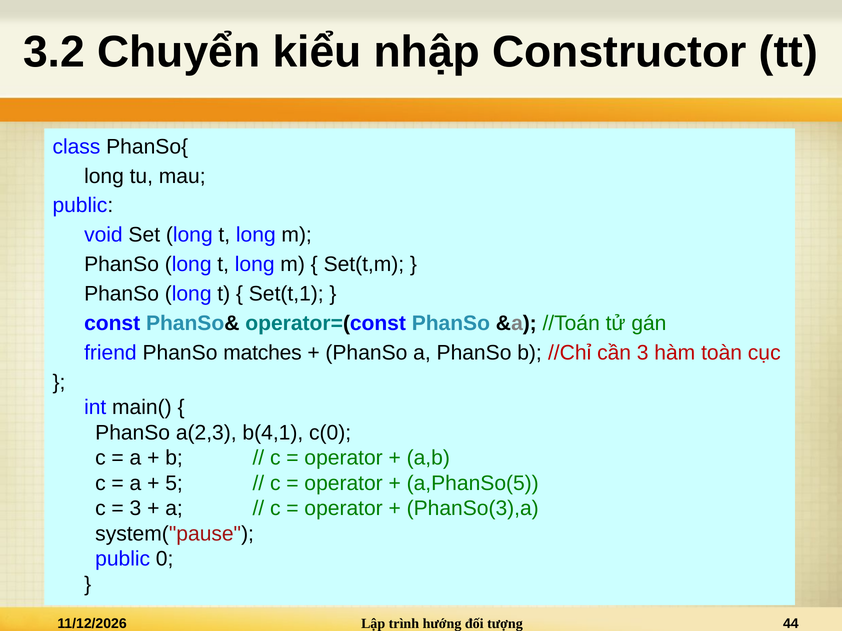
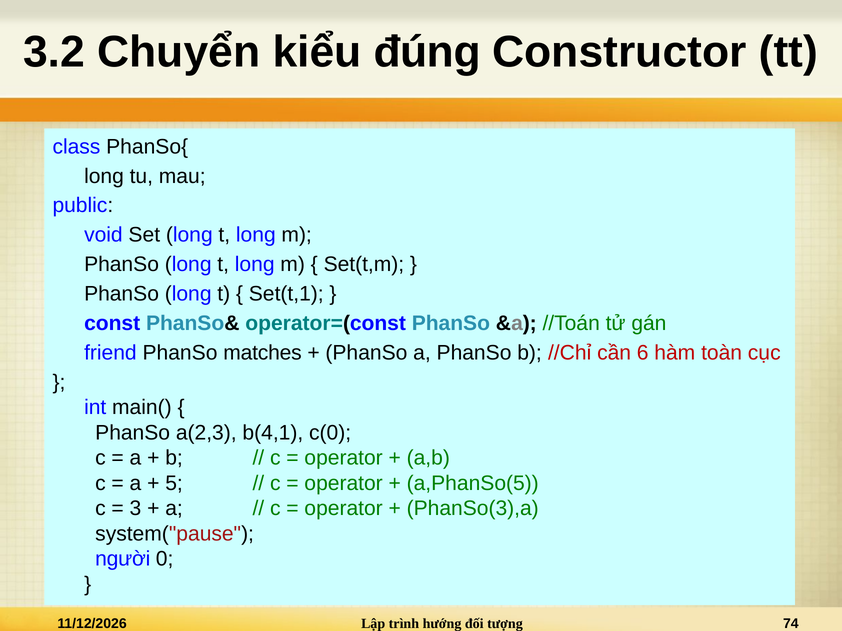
nhập: nhập -> đúng (427, 52)
cần 3: 3 -> 6 (643, 353)
public: public -> người (123, 559)
44: 44 -> 74 (791, 624)
